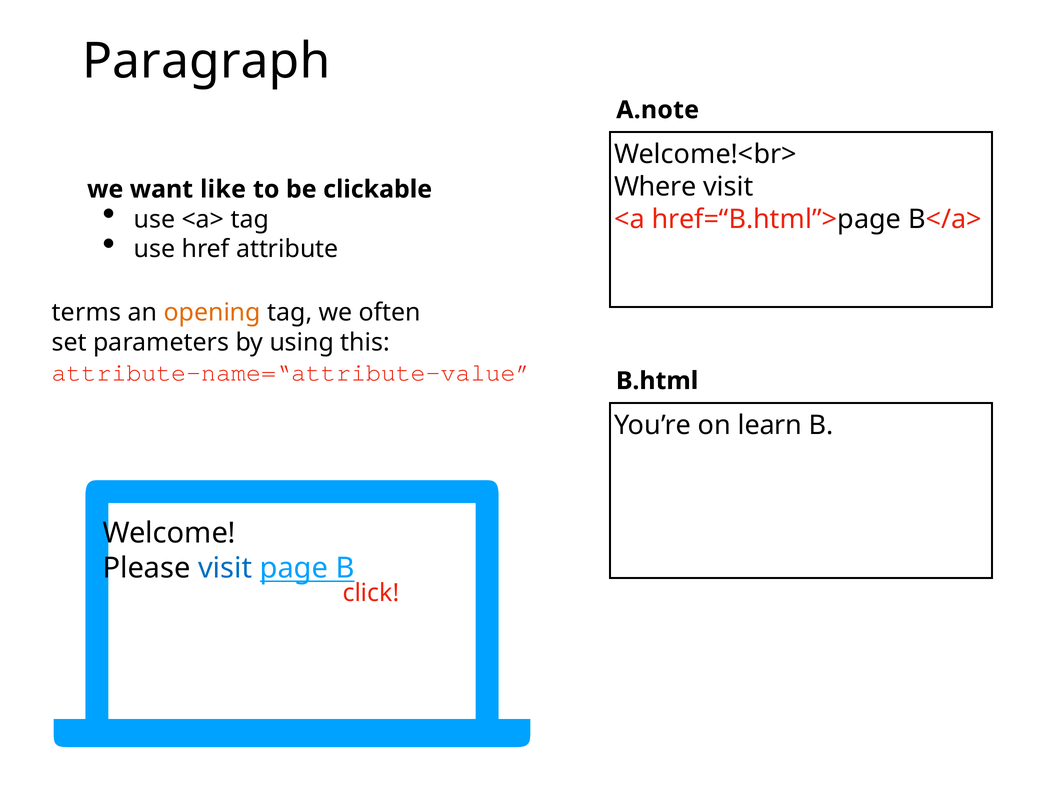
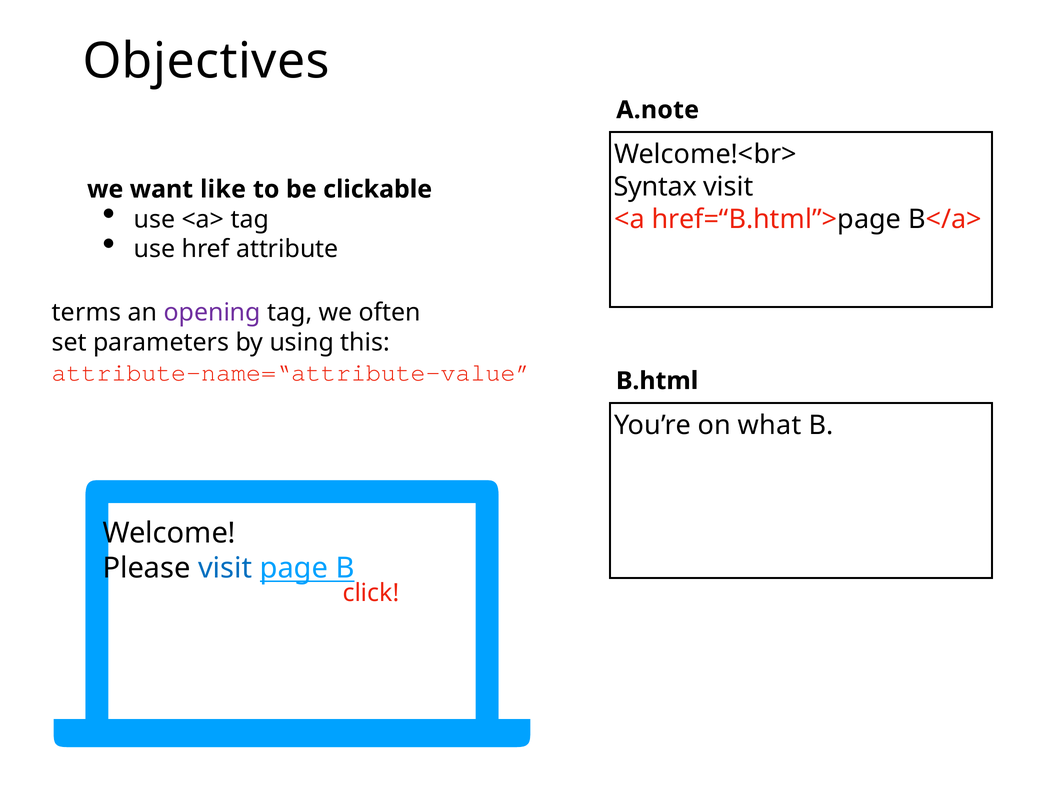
Paragraph: Paragraph -> Objectives (206, 61)
Where: Where -> Syntax (655, 187)
opening colour: orange -> purple (212, 313)
learn: learn -> what (770, 425)
